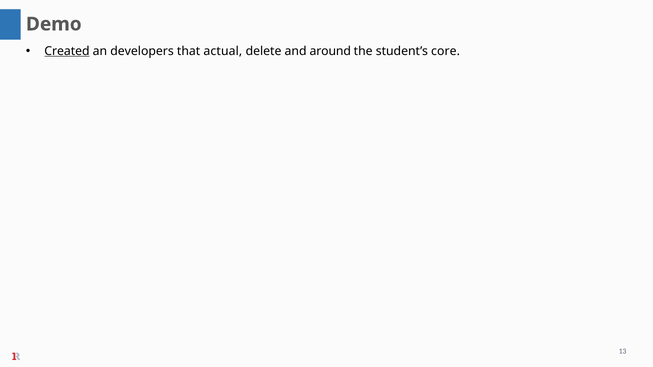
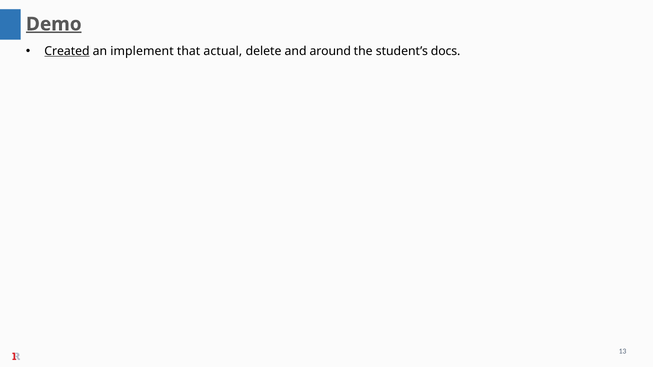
Demo underline: none -> present (54, 24)
developers: developers -> implement (142, 51)
core: core -> docs (446, 51)
